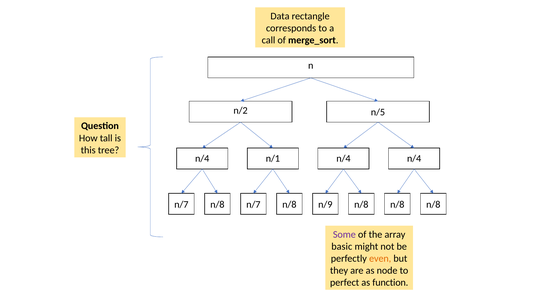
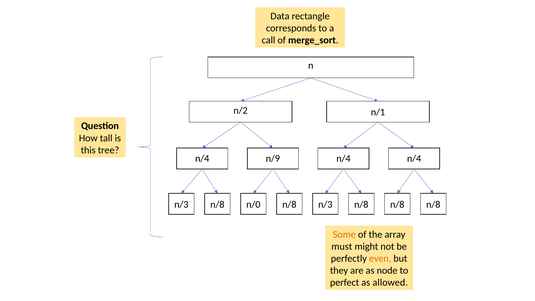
n/5: n/5 -> n/1 (378, 112)
n/1: n/1 -> n/9 (273, 158)
n/7: n/7 -> n/3 (181, 204)
n/8 n/7: n/7 -> n/0 (253, 204)
n/8 n/9: n/9 -> n/3 (325, 204)
Some colour: purple -> orange (344, 234)
basic: basic -> must (342, 246)
function: function -> allowed (390, 282)
